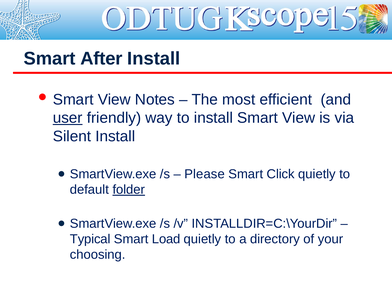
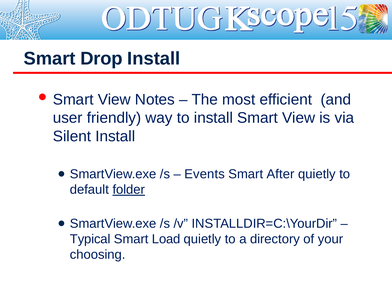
After: After -> Drop (101, 59)
user underline: present -> none (68, 118)
Please: Please -> Events (205, 174)
Click: Click -> After (281, 174)
